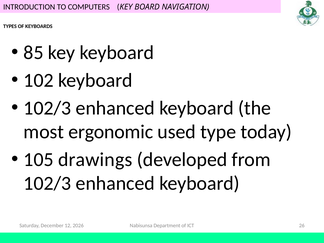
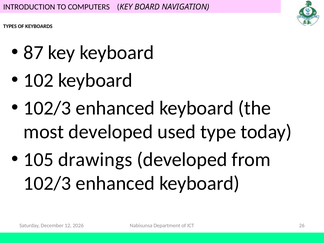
85: 85 -> 87 (34, 53)
most ergonomic: ergonomic -> developed (111, 132)
